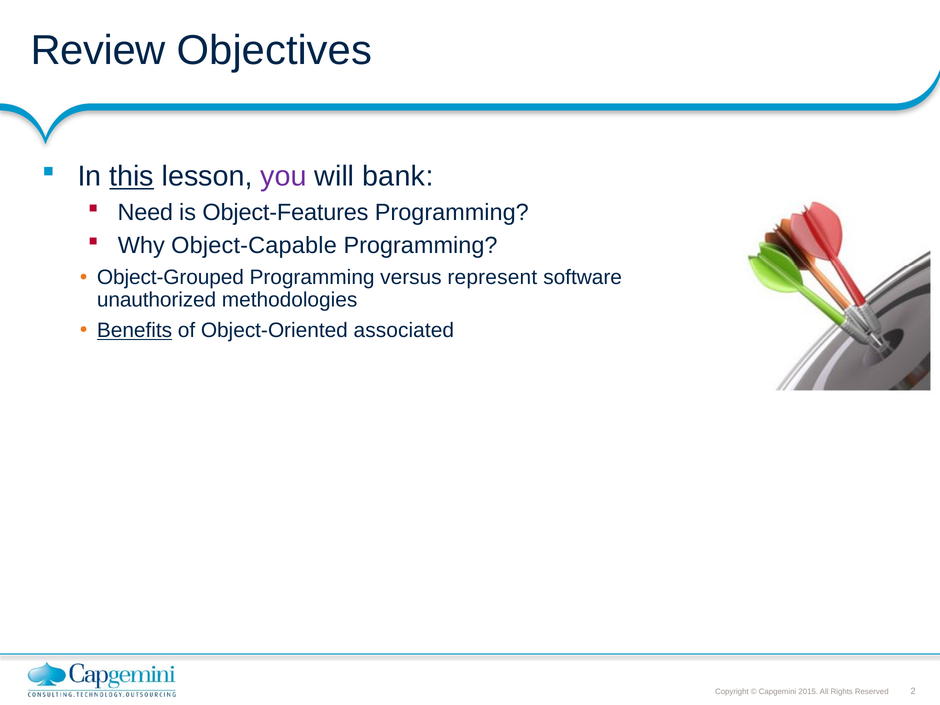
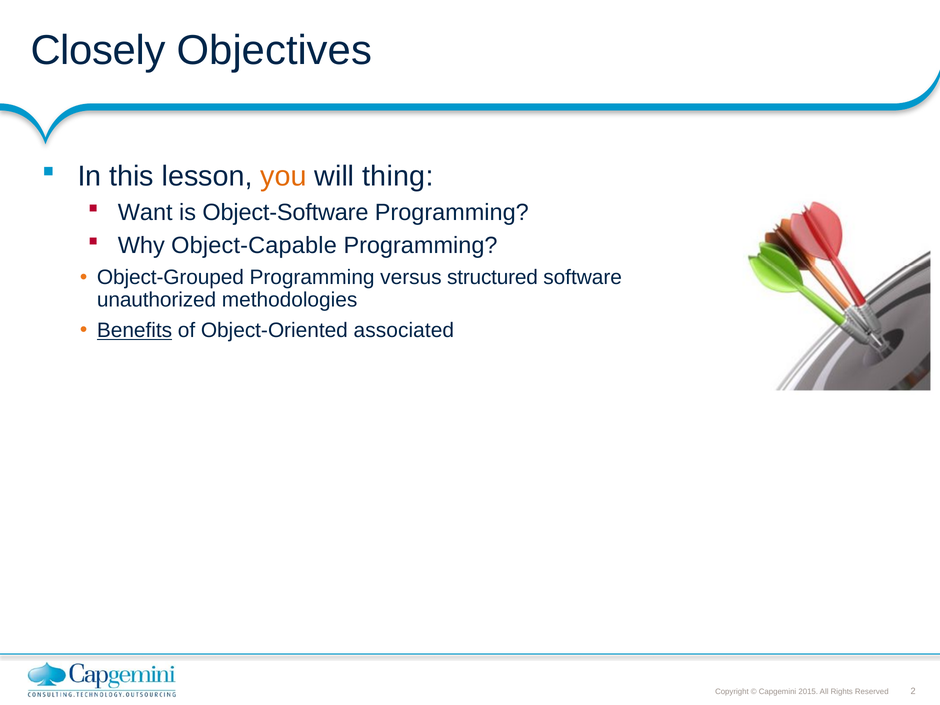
Review: Review -> Closely (98, 50)
this underline: present -> none (132, 176)
you colour: purple -> orange (284, 176)
bank: bank -> thing (398, 176)
Need: Need -> Want (145, 212)
Object-Features: Object-Features -> Object-Software (285, 212)
represent: represent -> structured (493, 278)
